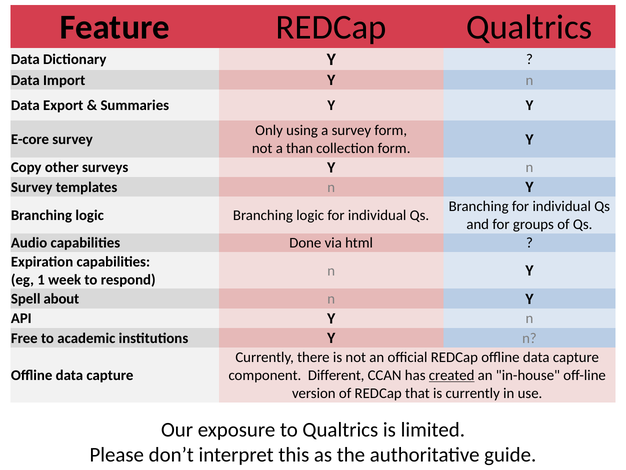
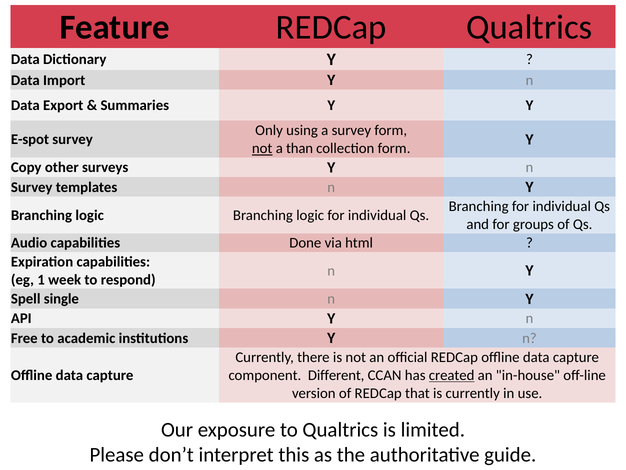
E-core: E-core -> E-spot (30, 139)
not underline: none -> present (262, 148)
about: about -> single (61, 299)
